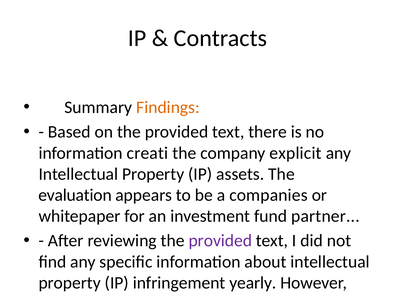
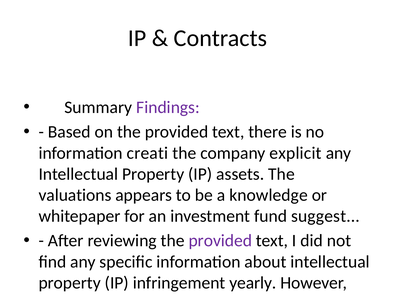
Findings colour: orange -> purple (168, 107)
evaluation: evaluation -> valuations (75, 195)
companies: companies -> knowledge (269, 195)
partner: partner -> suggest (325, 216)
